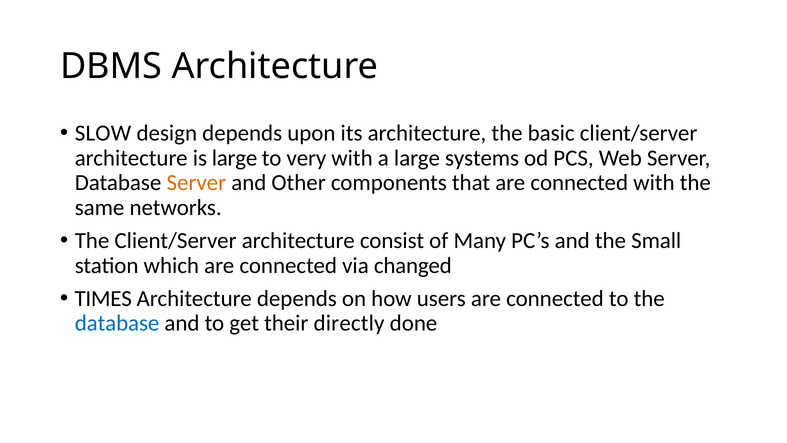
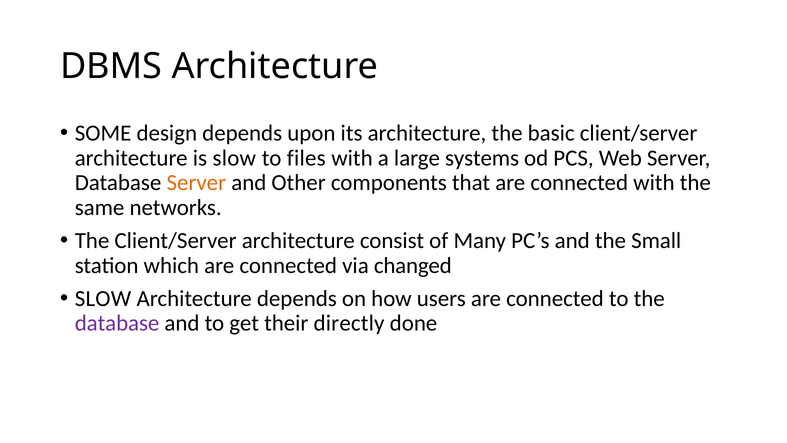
SLOW: SLOW -> SOME (103, 133)
is large: large -> slow (234, 158)
very: very -> files (306, 158)
TIMES: TIMES -> SLOW (103, 298)
database colour: blue -> purple (117, 323)
